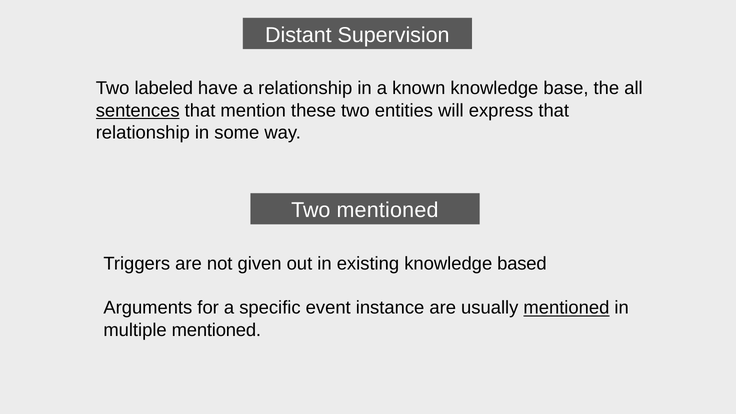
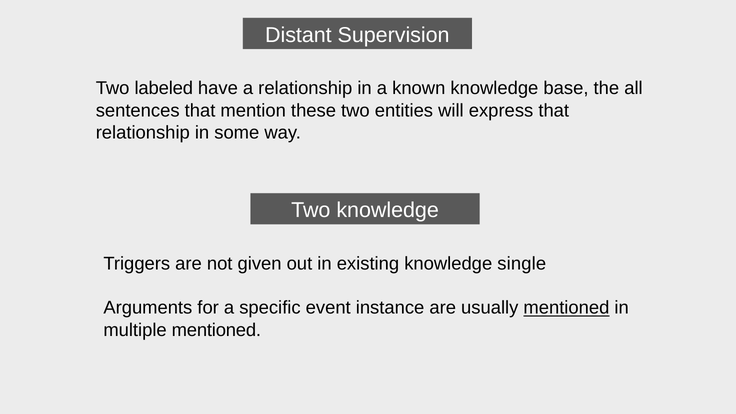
sentences underline: present -> none (138, 110)
Two mentioned: mentioned -> knowledge (388, 210)
based: based -> single (522, 264)
